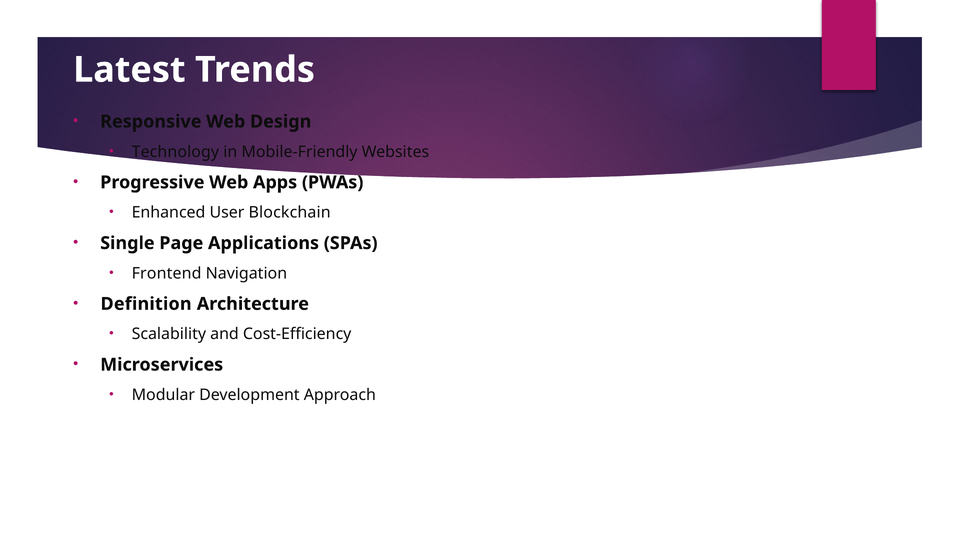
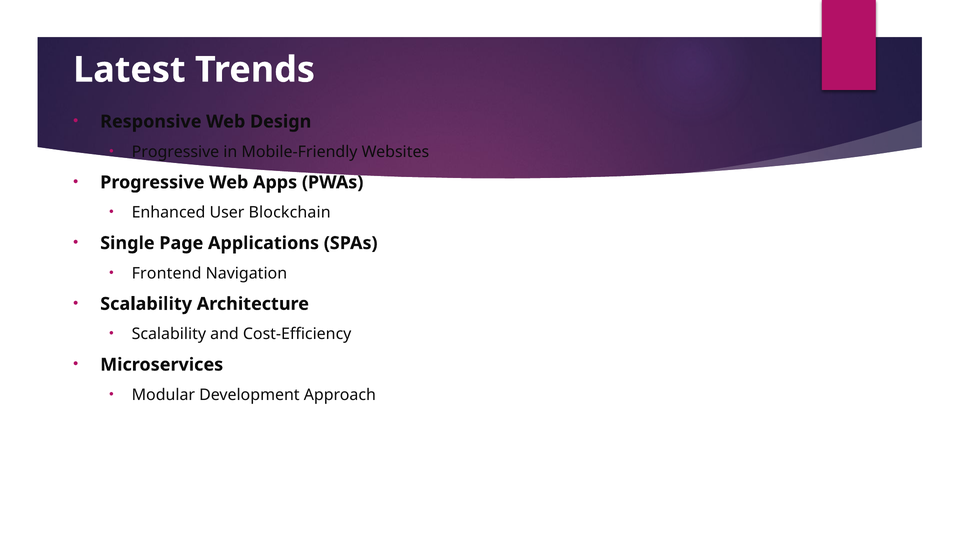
Technology: Technology -> Progressive (175, 152)
Definition: Definition -> Scalability (146, 304)
